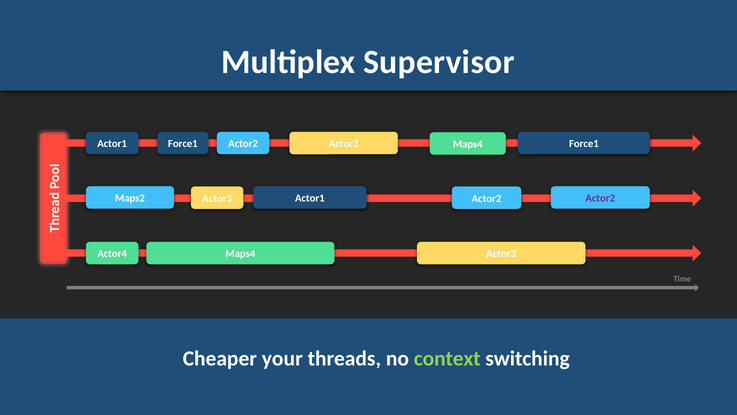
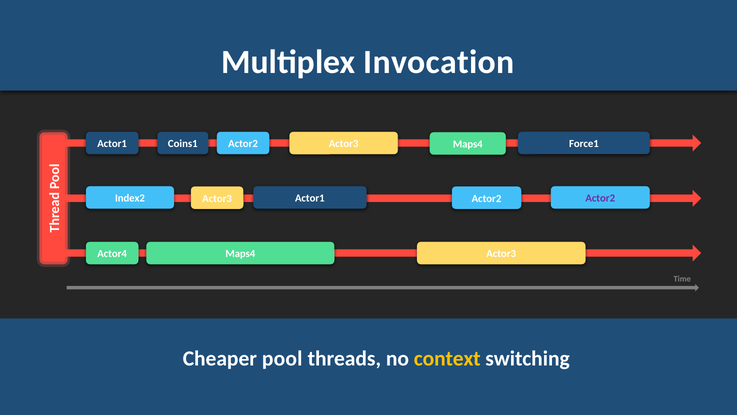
Supervisor: Supervisor -> Invocation (439, 62)
Actor1 Force1: Force1 -> Coins1 (183, 144)
Maps2: Maps2 -> Index2 (130, 198)
your: your -> pool (282, 358)
context colour: light green -> yellow (447, 358)
